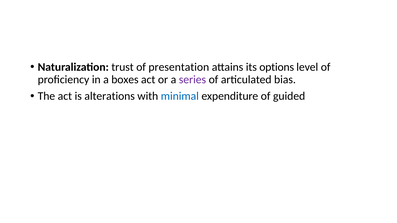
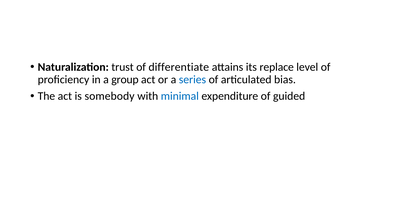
presentation: presentation -> differentiate (179, 67)
options: options -> replace (277, 67)
boxes: boxes -> group (125, 80)
series colour: purple -> blue (192, 80)
alterations: alterations -> somebody (110, 96)
